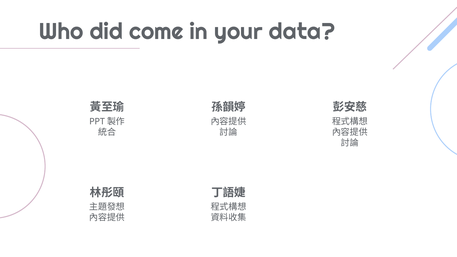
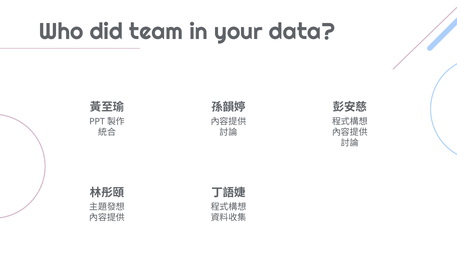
come: come -> team (156, 32)
